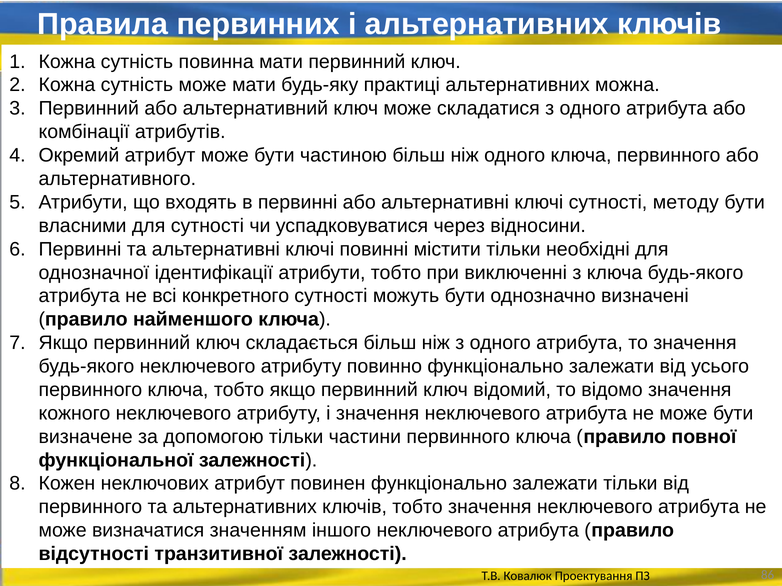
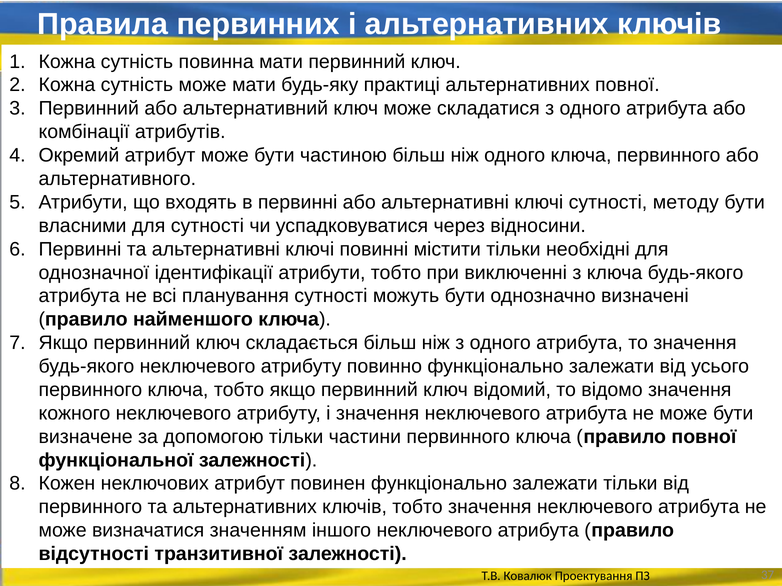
альтернативних можна: можна -> повної (627, 85)
конкретного: конкретного -> планування (235, 296)
86: 86 -> 37 (768, 576)
